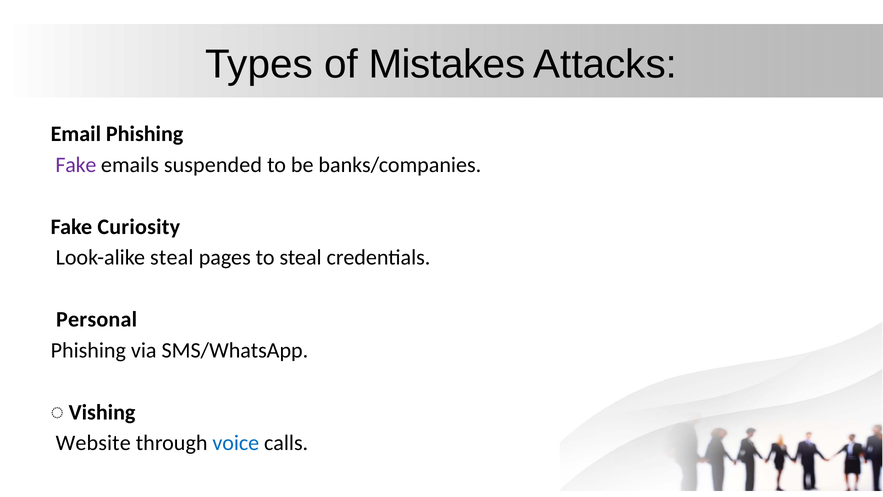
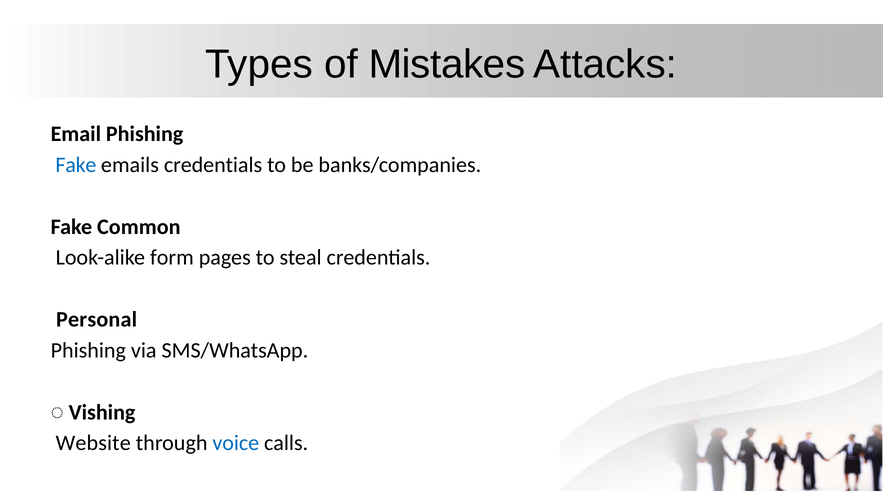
Fake colour: purple -> blue (76, 165)
emails suspended: suspended -> credentials (213, 165)
Curiosity: Curiosity -> Common (139, 227)
Look-alike steal: steal -> form (172, 258)
